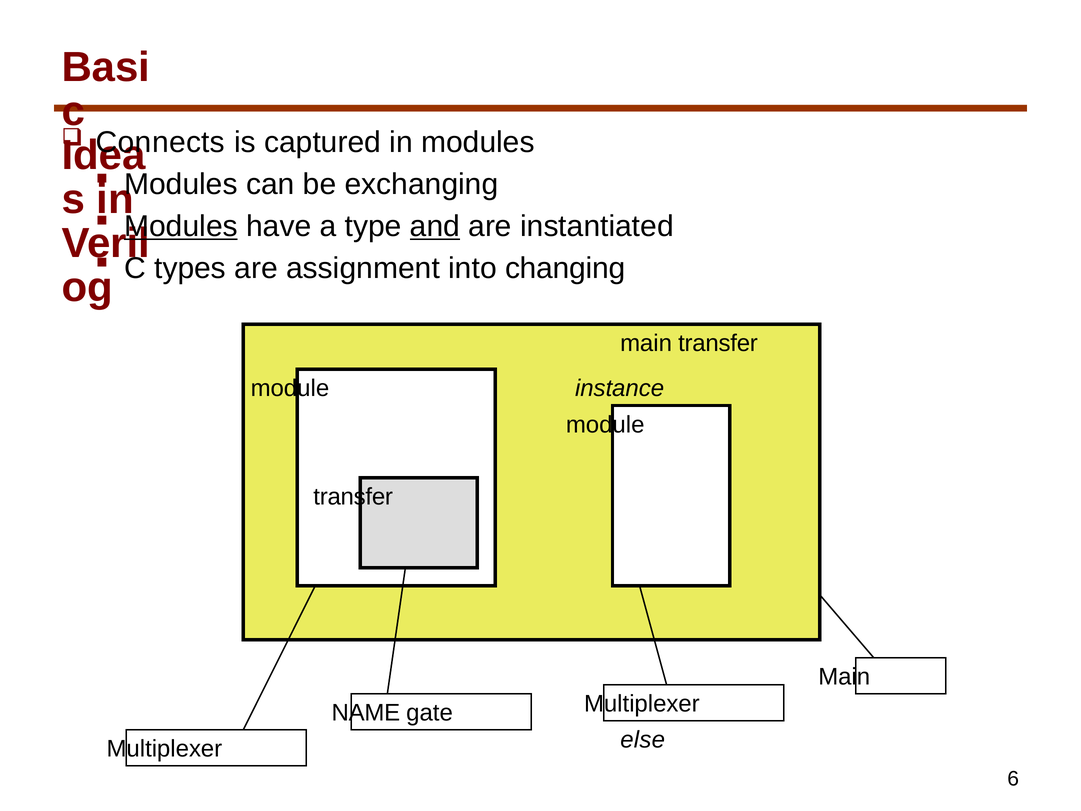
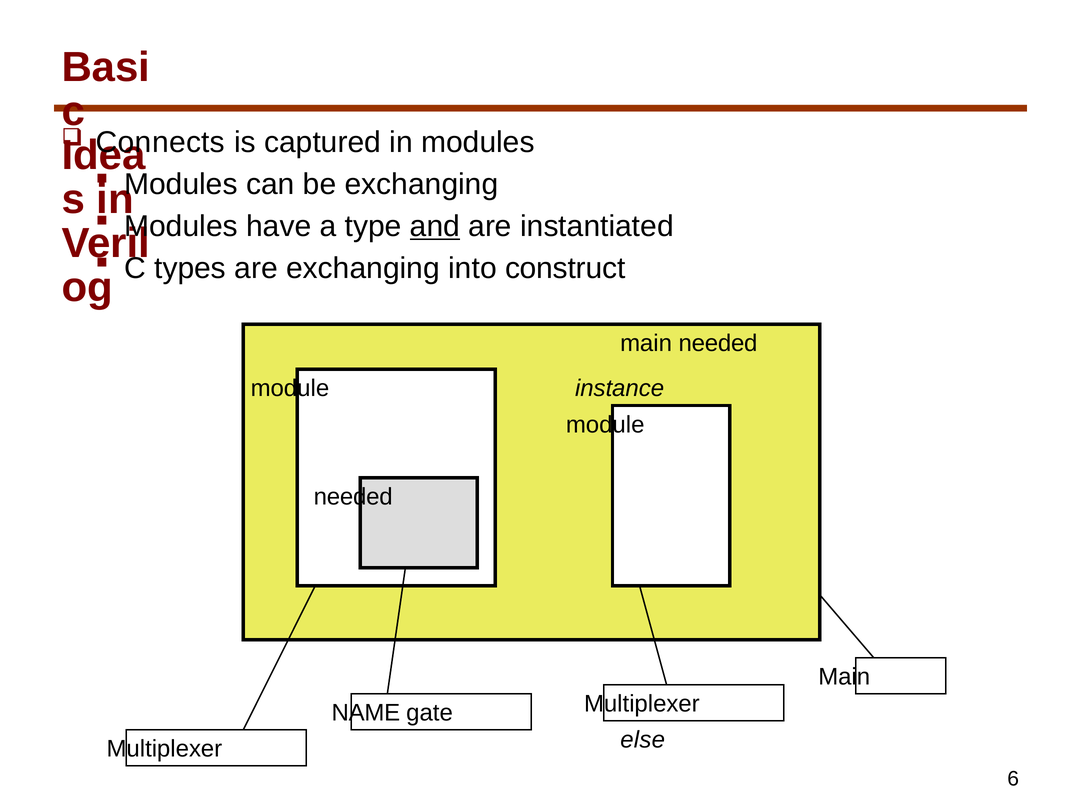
Modules underline: present -> none (181, 226)
are assignment: assignment -> exchanging (363, 268)
changing: changing -> construct (565, 268)
main transfer: transfer -> needed (718, 343)
transfer: transfer -> needed (353, 497)
